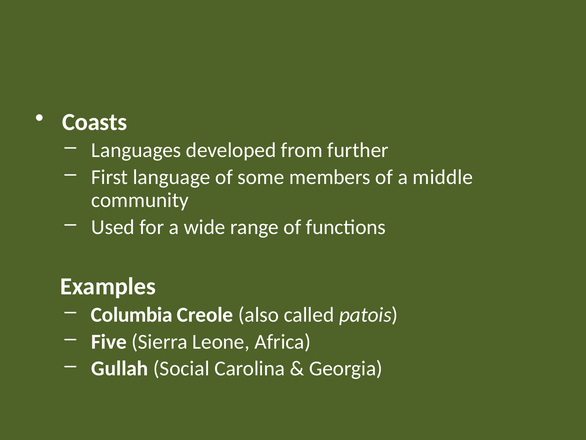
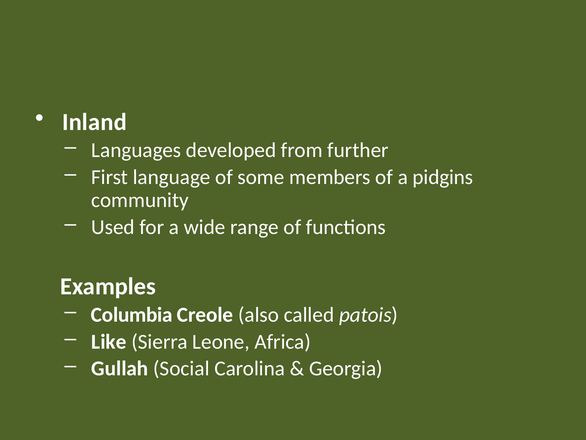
Coasts: Coasts -> Inland (94, 122)
middle: middle -> pidgins (443, 177)
Five: Five -> Like (109, 341)
